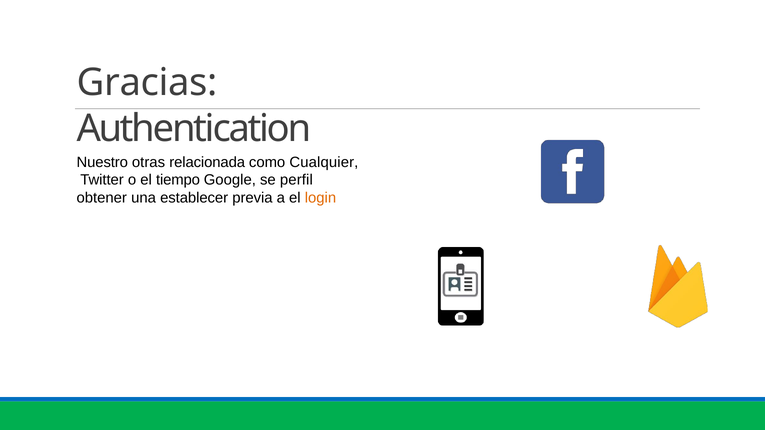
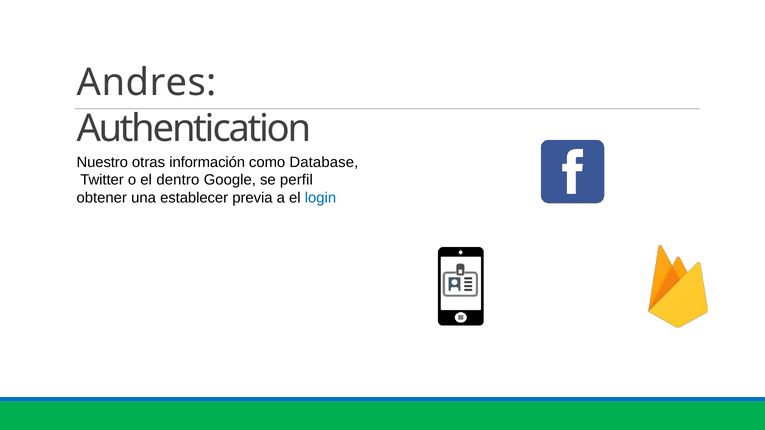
Gracias: Gracias -> Andres (147, 83)
relacionada: relacionada -> información (207, 162)
Cualquier: Cualquier -> Database (324, 162)
tiempo: tiempo -> dentro (178, 180)
login colour: orange -> blue (320, 198)
